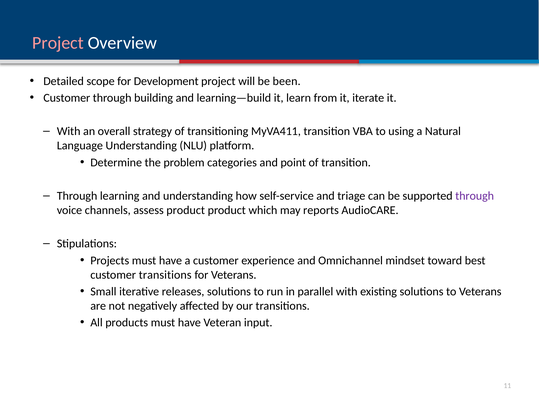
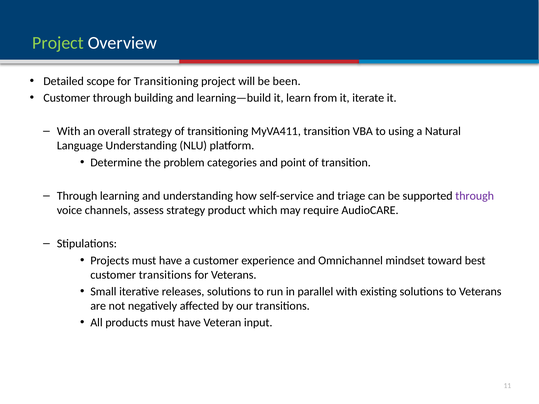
Project colour: pink -> light green (58, 43)
for Development: Development -> Transitioning (166, 81)
assess product: product -> strategy (186, 210)
reports: reports -> require (321, 210)
